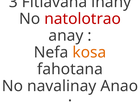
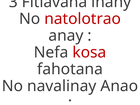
kosa colour: orange -> red (89, 52)
